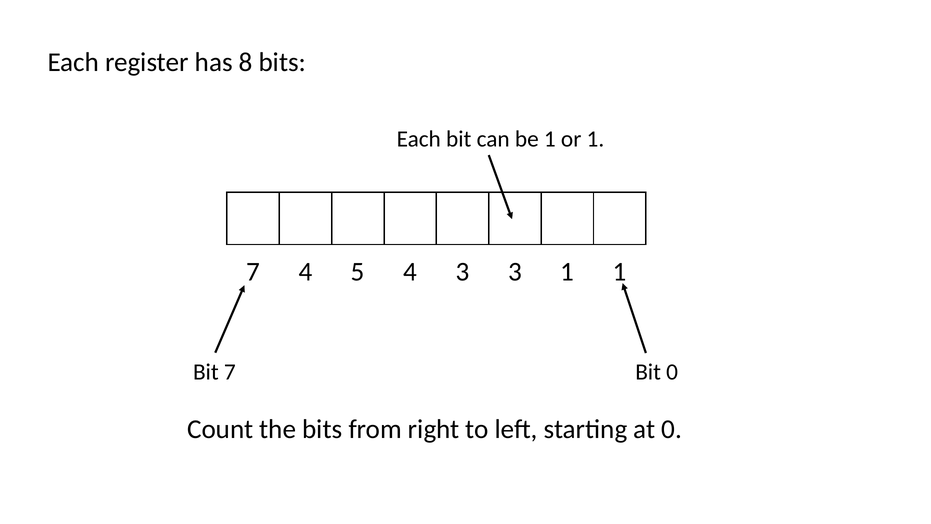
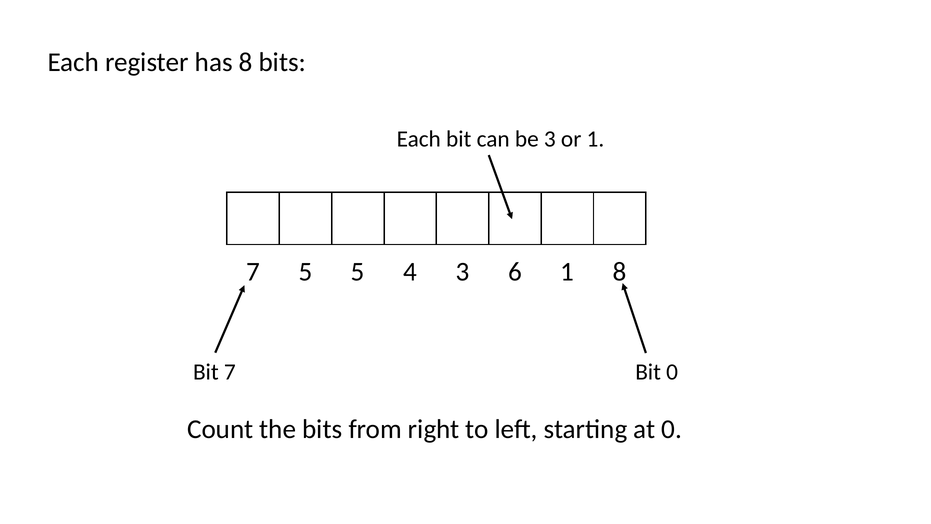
be 1: 1 -> 3 (550, 139)
7 4: 4 -> 5 (305, 272)
3 3: 3 -> 6 (515, 272)
1 1: 1 -> 8 (620, 272)
